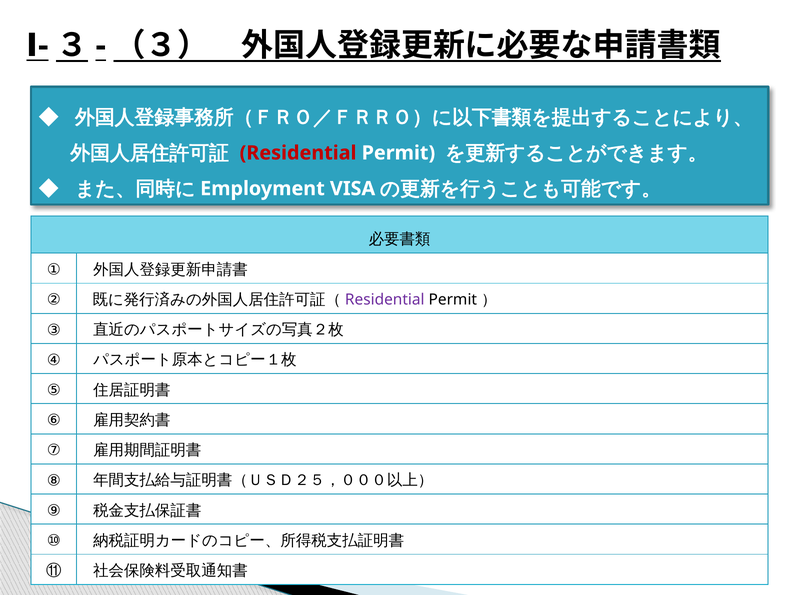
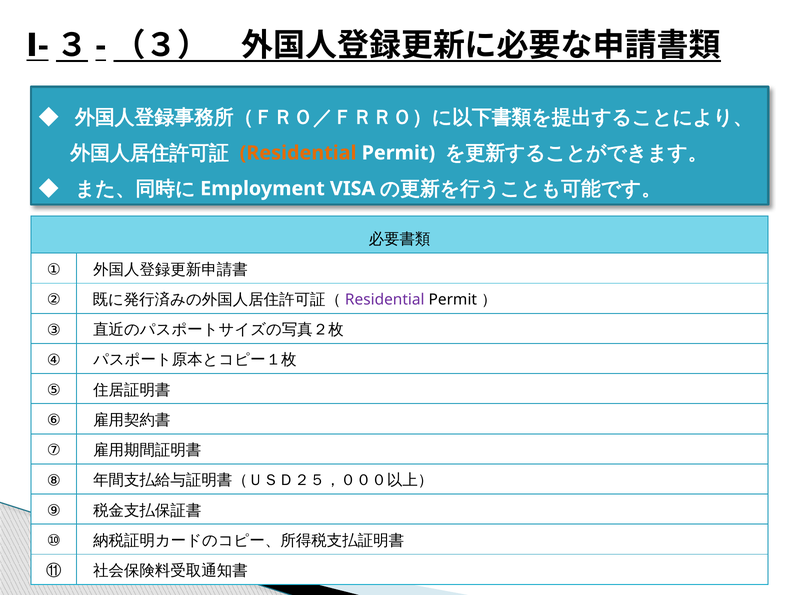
Residential colour: red -> orange (298, 153)
